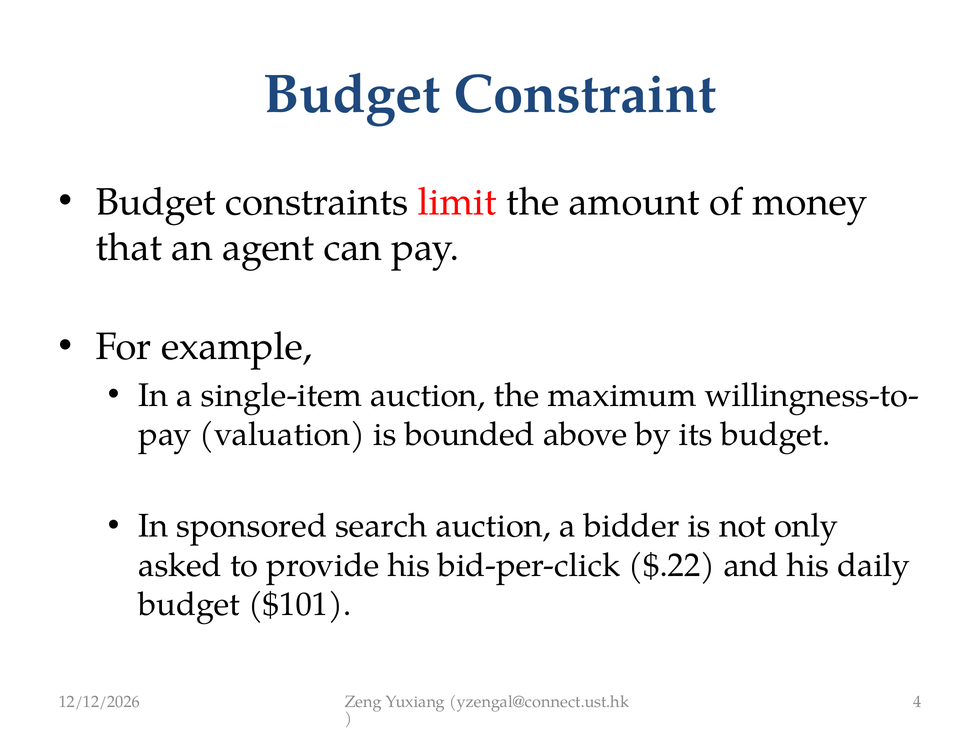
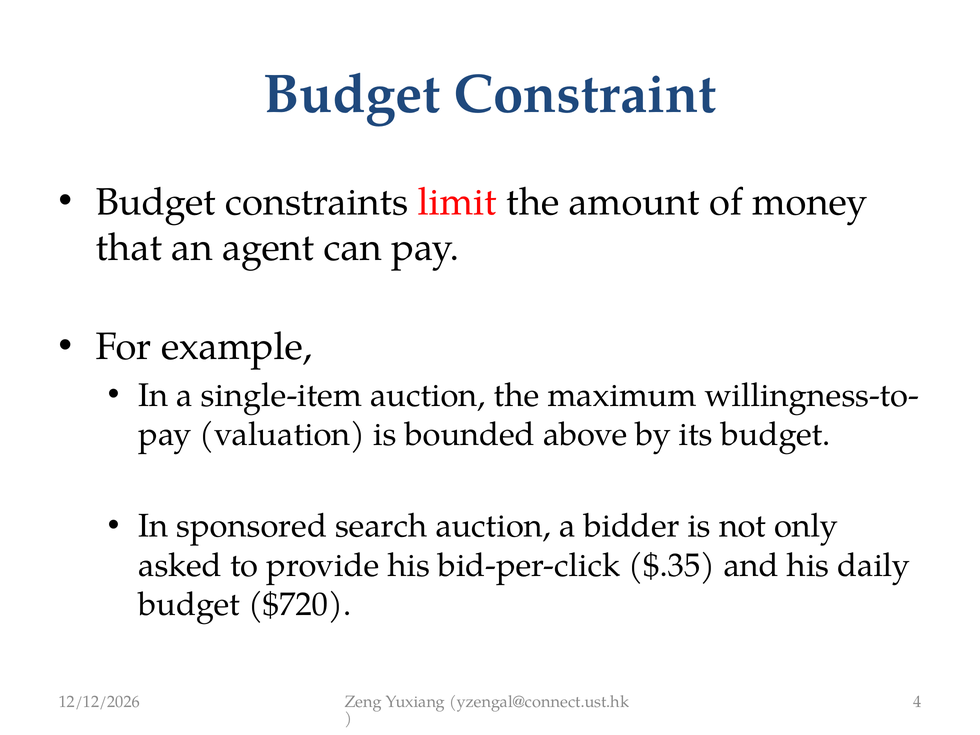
$.22: $.22 -> $.35 (672, 565)
$101: $101 -> $720 (300, 604)
